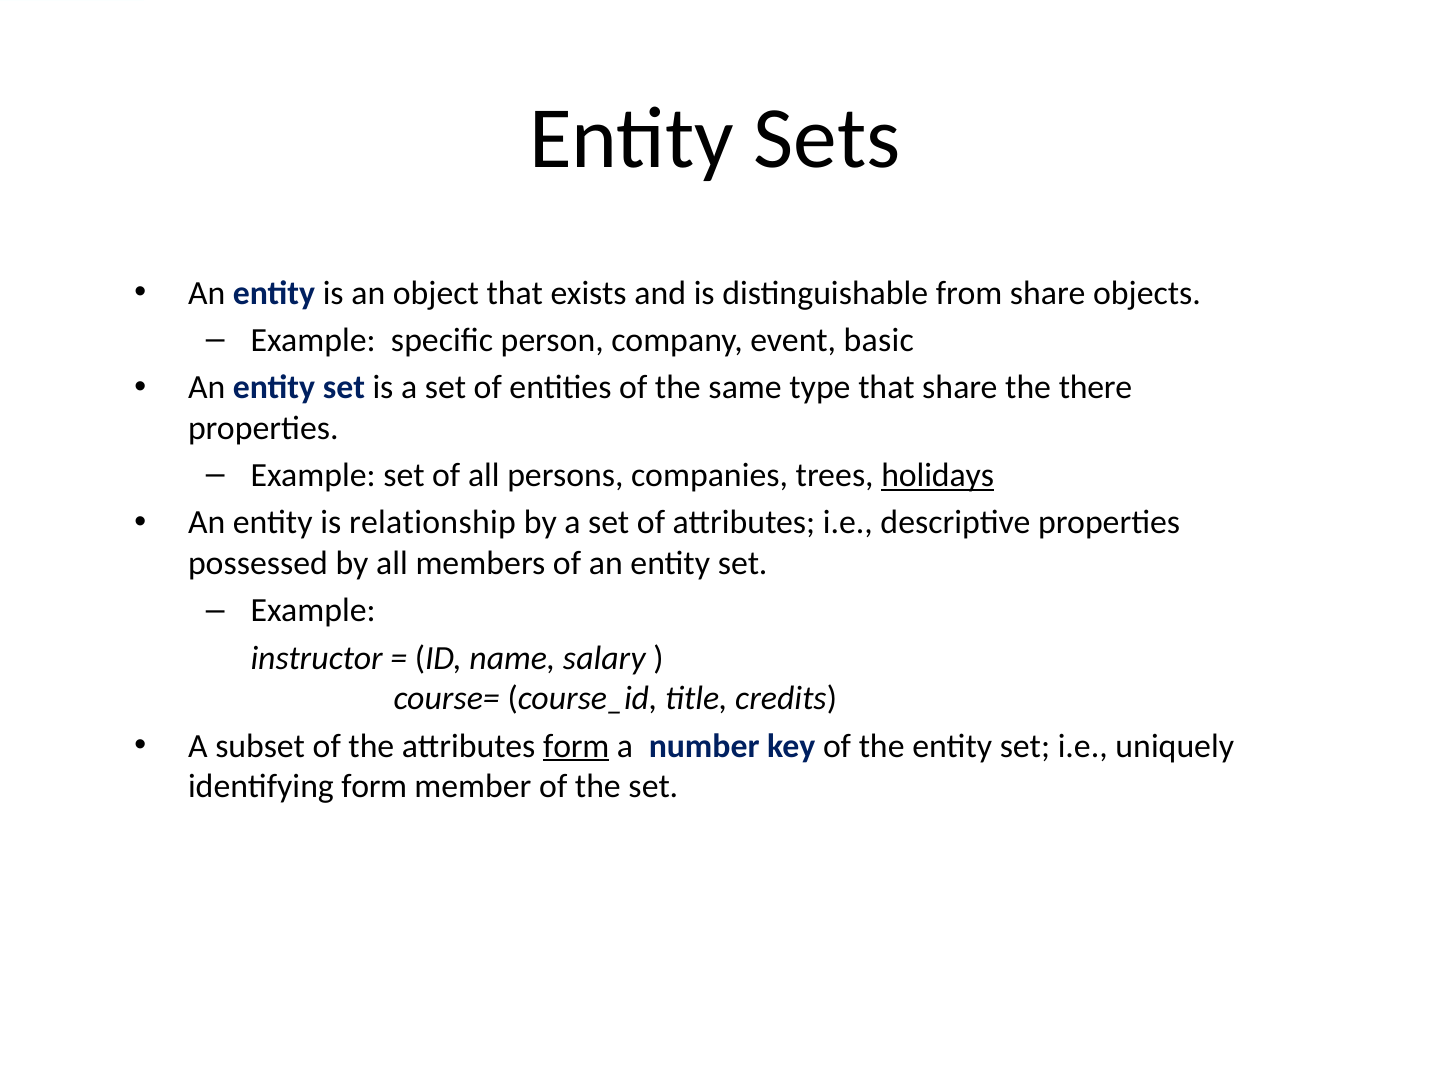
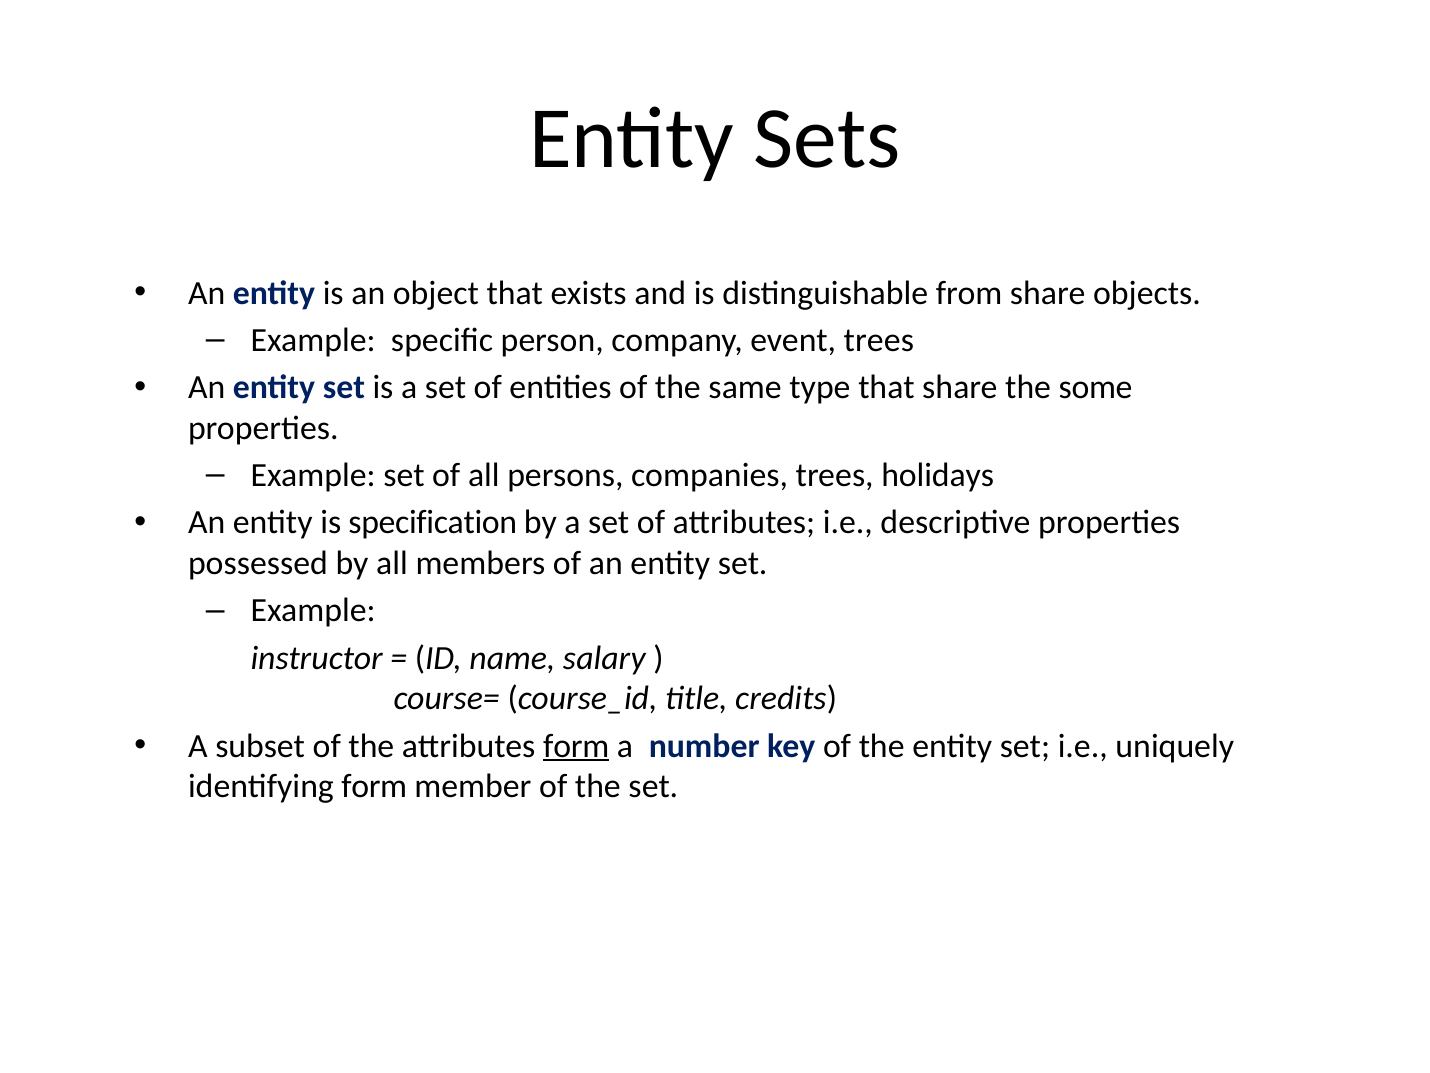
event basic: basic -> trees (879, 340)
there: there -> some (1096, 387)
holidays underline: present -> none (938, 475)
relationship: relationship -> specification (433, 523)
